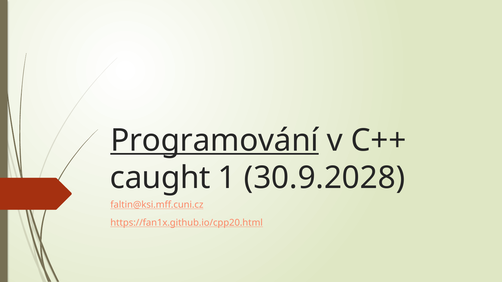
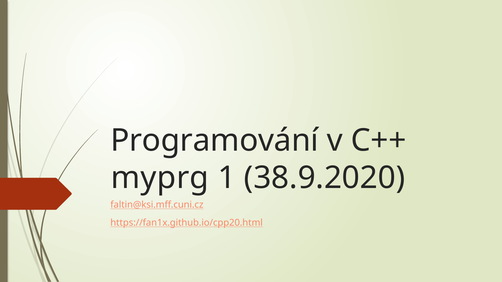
Programování underline: present -> none (215, 141)
caught: caught -> myprg (160, 178)
30.9.2028: 30.9.2028 -> 38.9.2020 (325, 178)
